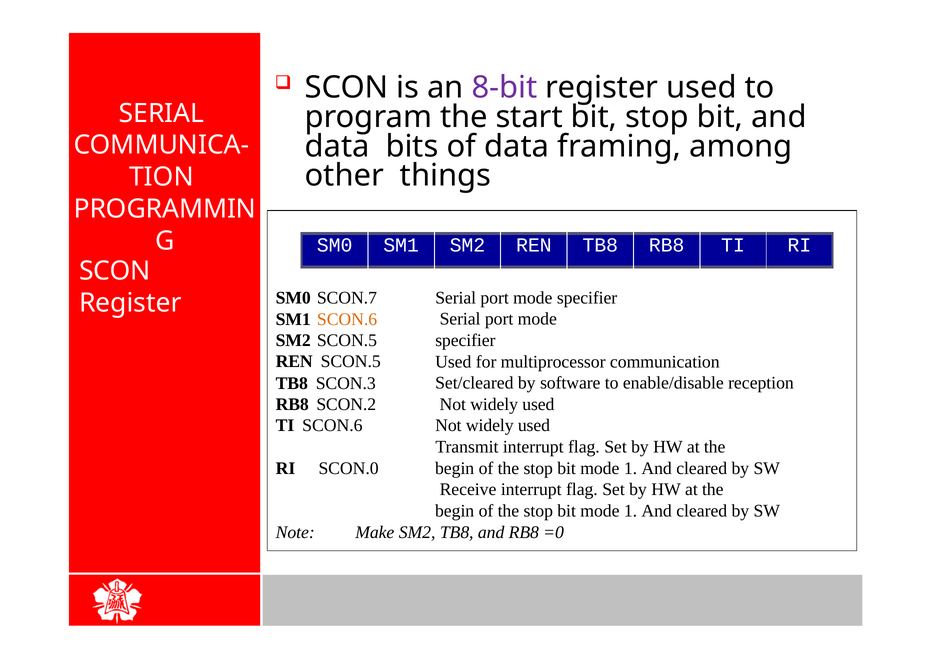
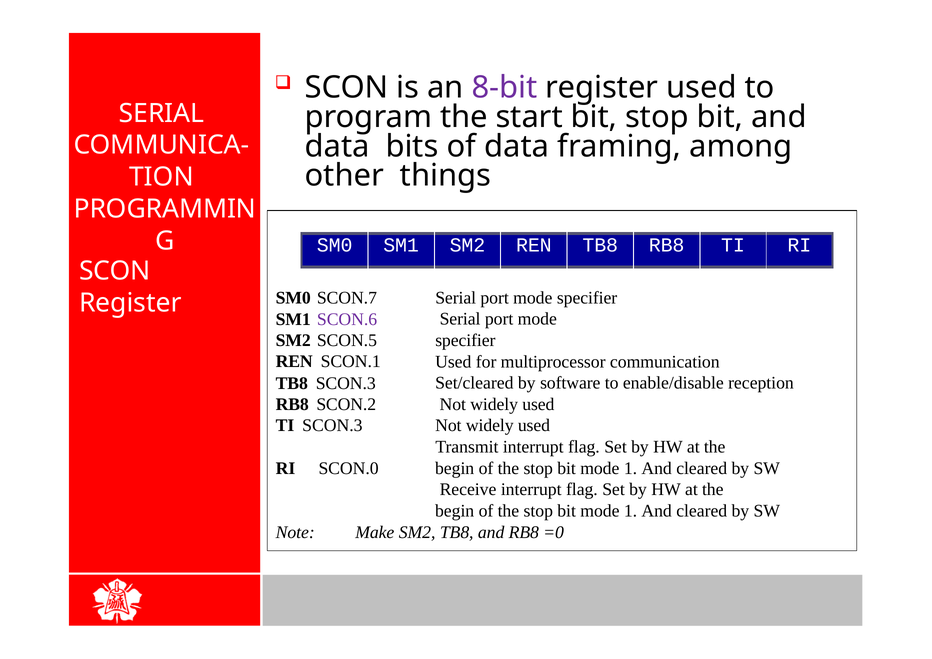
SCON.6 colour: orange -> purple (347, 319)
REN SCON.5: SCON.5 -> SCON.1 (351, 362)
TI SCON.6: SCON.6 -> SCON.3 (332, 426)
